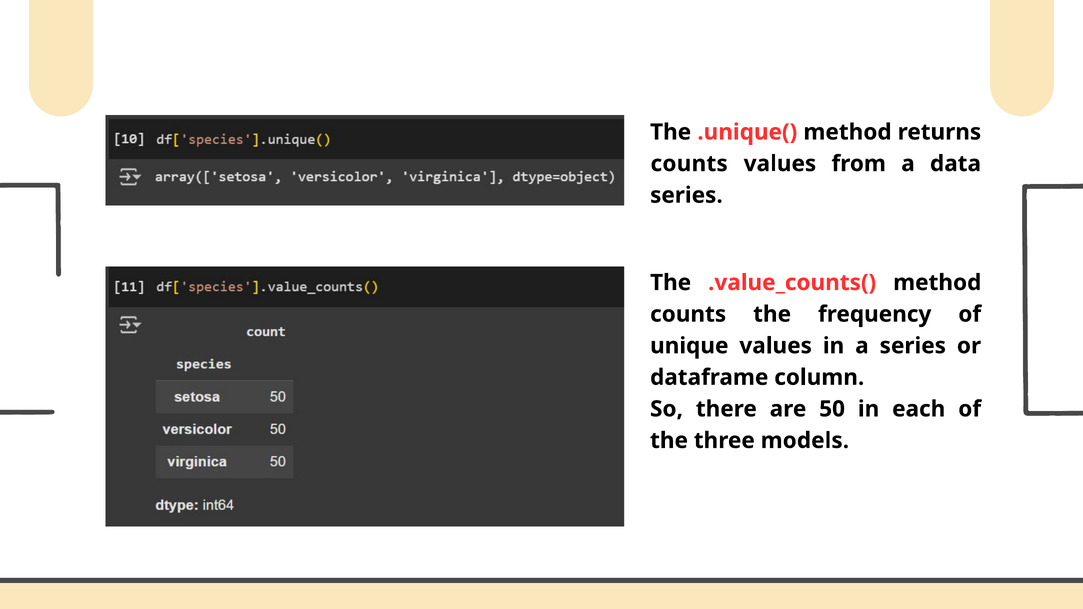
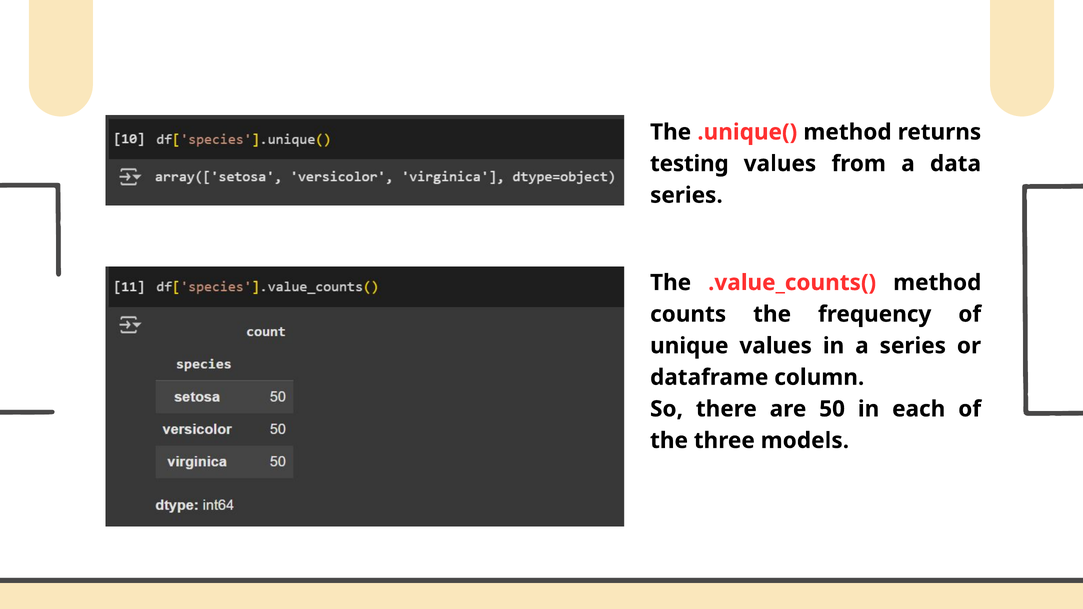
counts: counts -> testing (689, 164)
